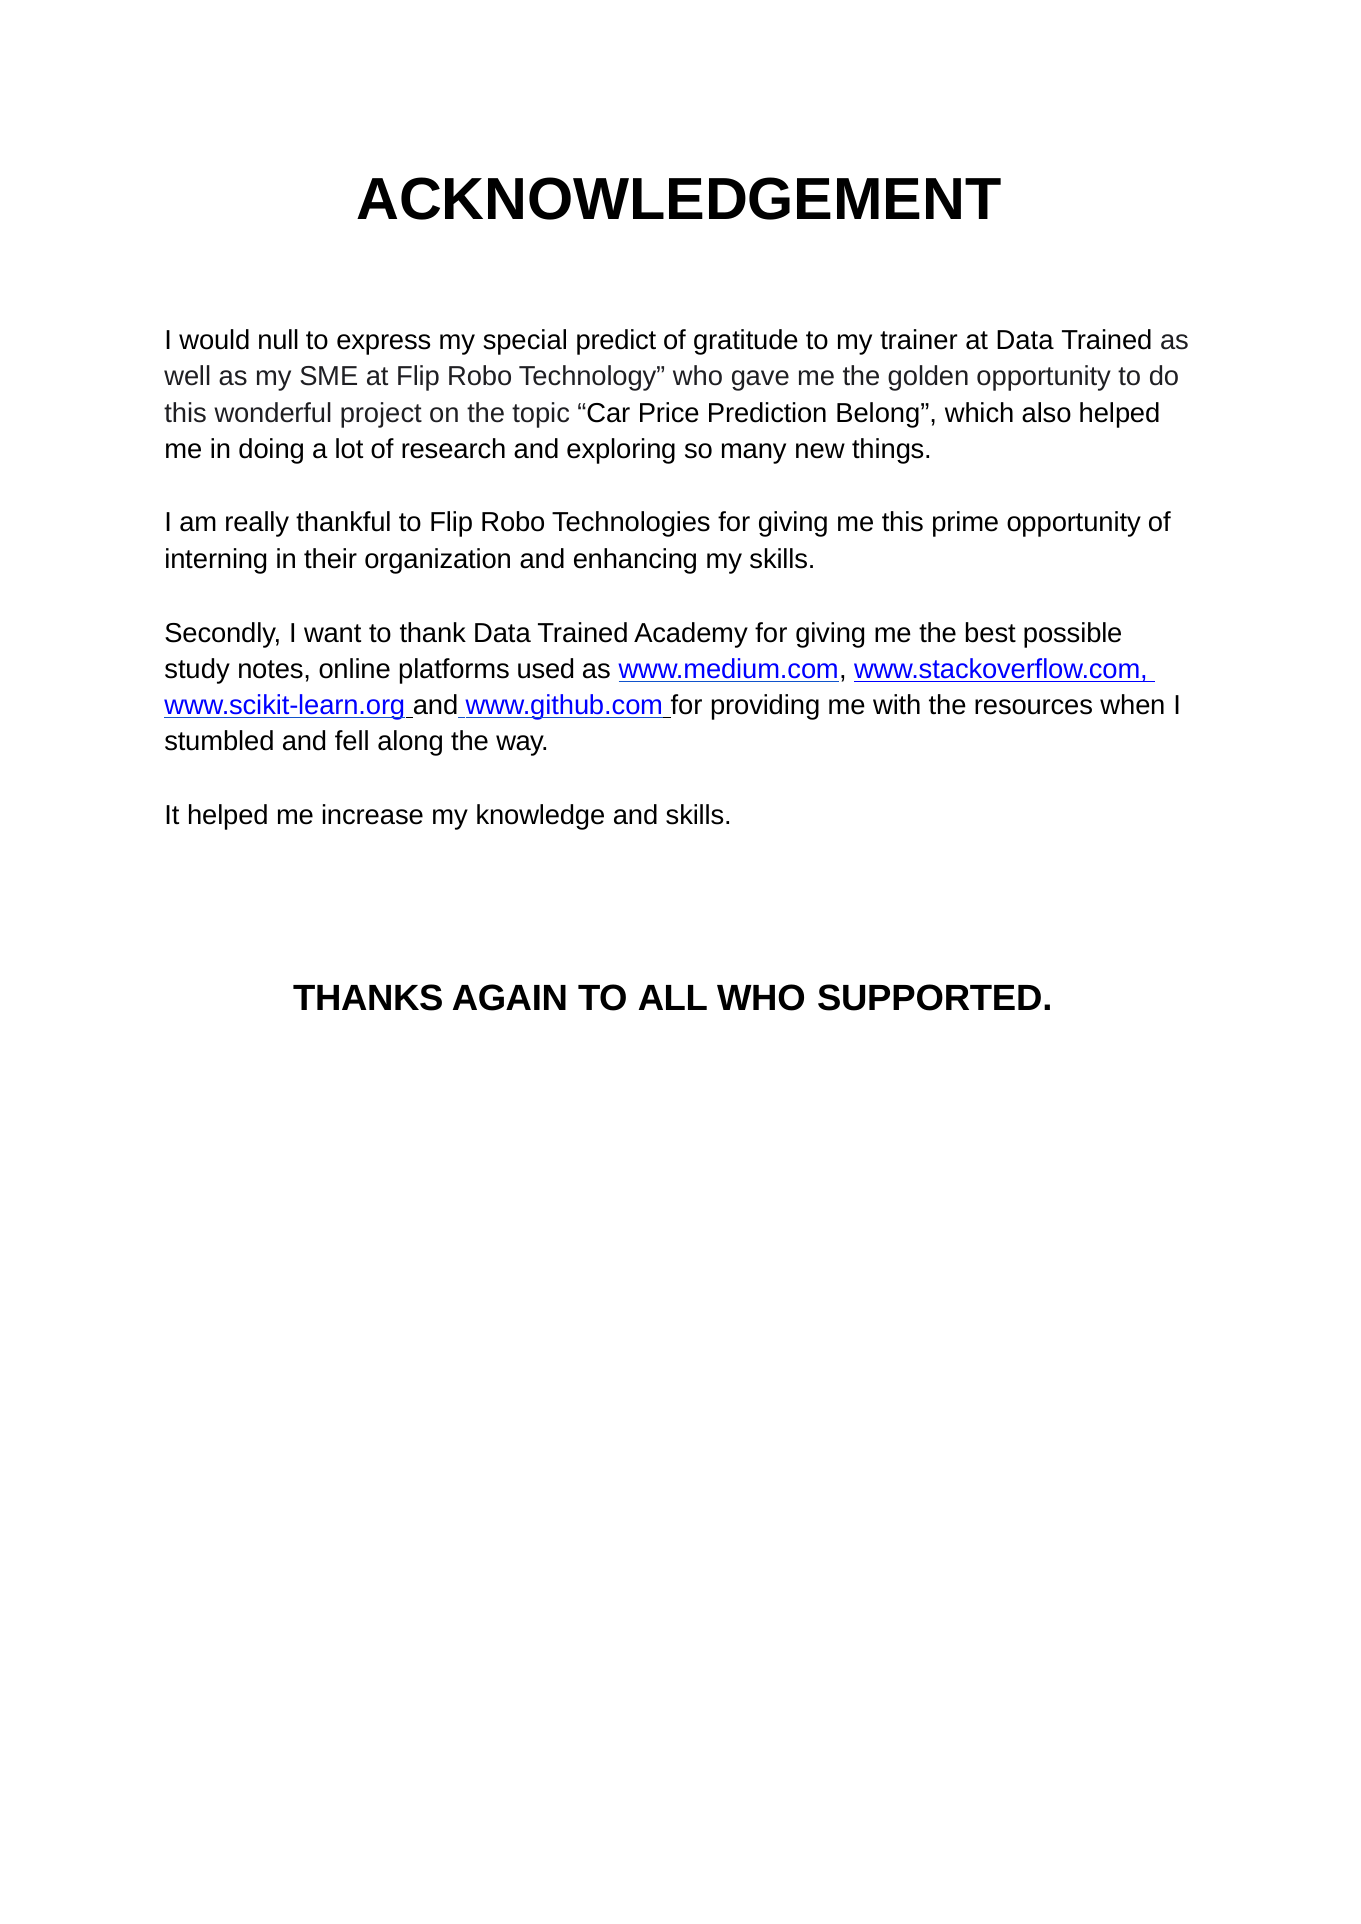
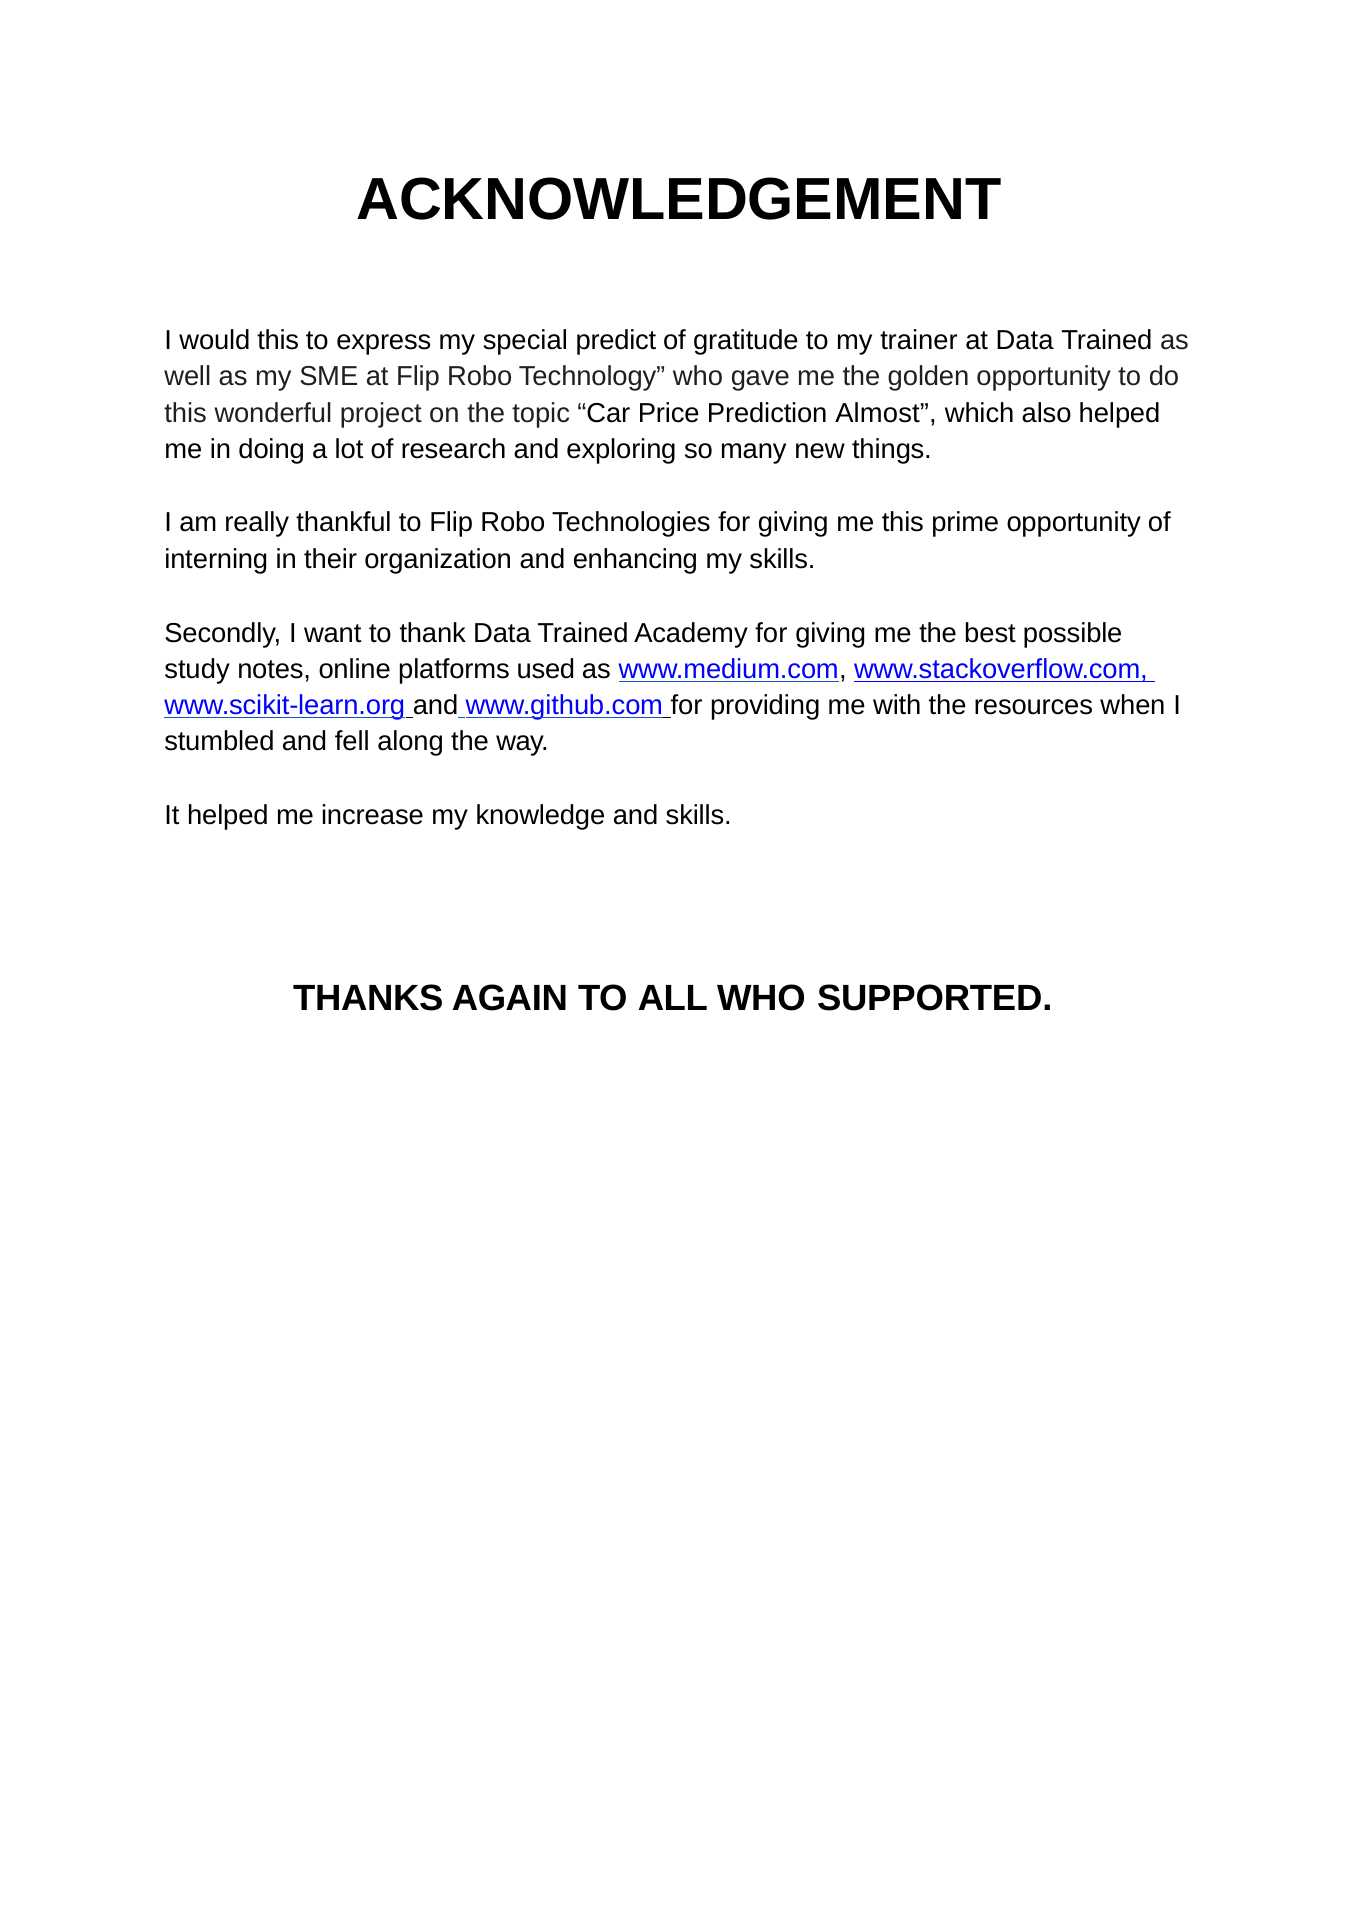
would null: null -> this (278, 341)
Belong: Belong -> Almost (886, 413)
